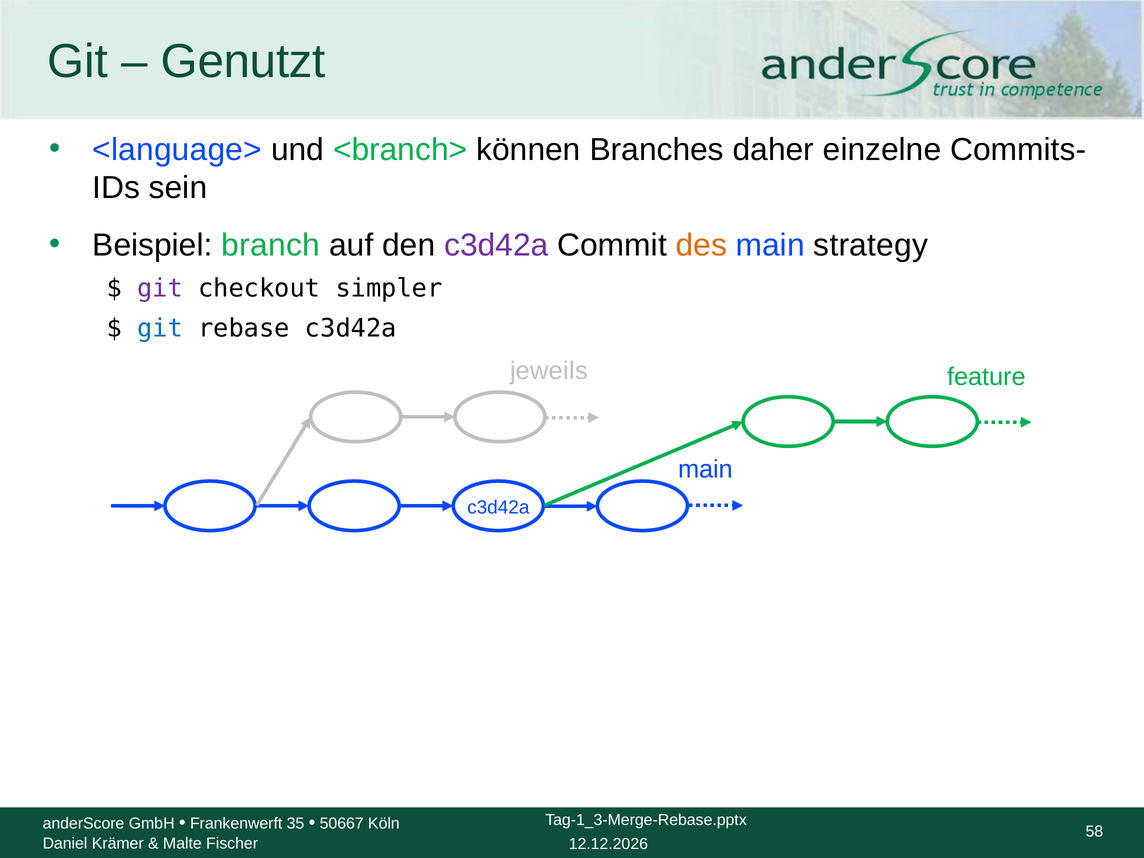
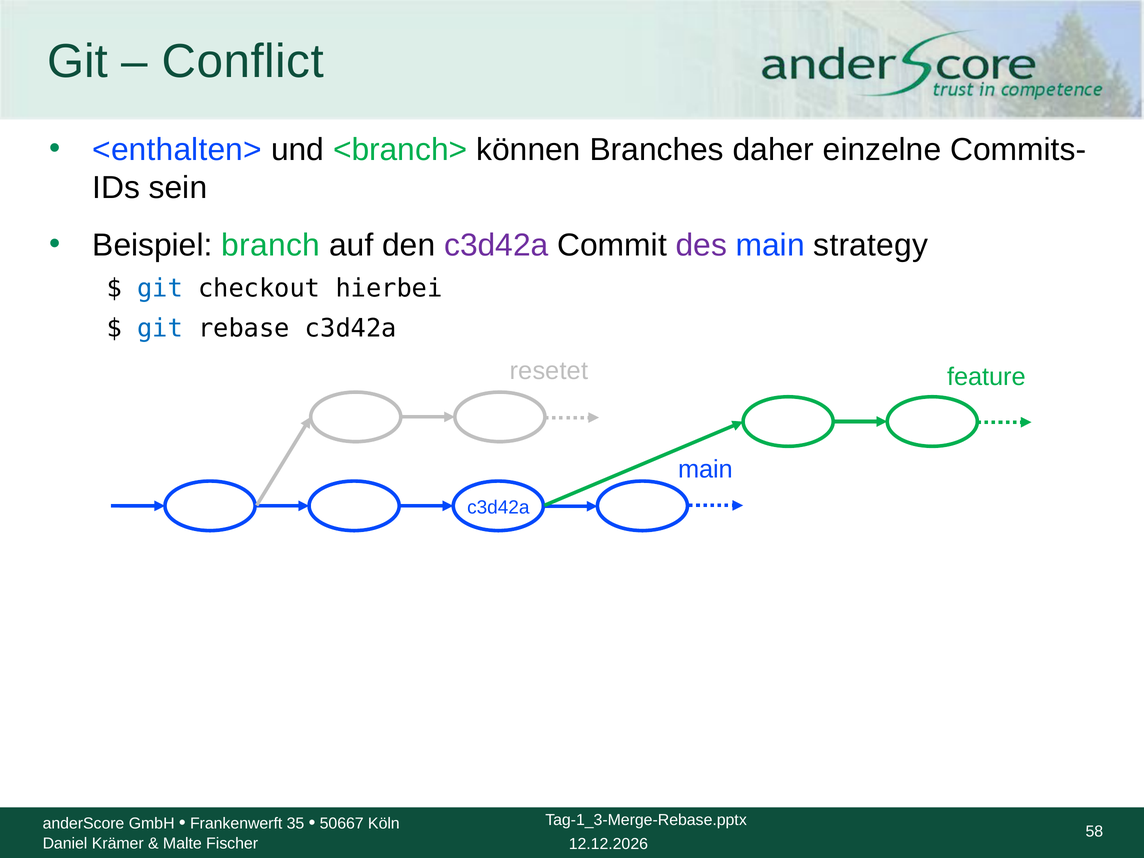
Genutzt: Genutzt -> Conflict (243, 62)
<language>: <language> -> <enthalten> (177, 150)
des colour: orange -> purple (701, 245)
git colour: purple -> blue (160, 289)
simpler: simpler -> hierbei (389, 289)
jeweils: jeweils -> resetet (549, 371)
